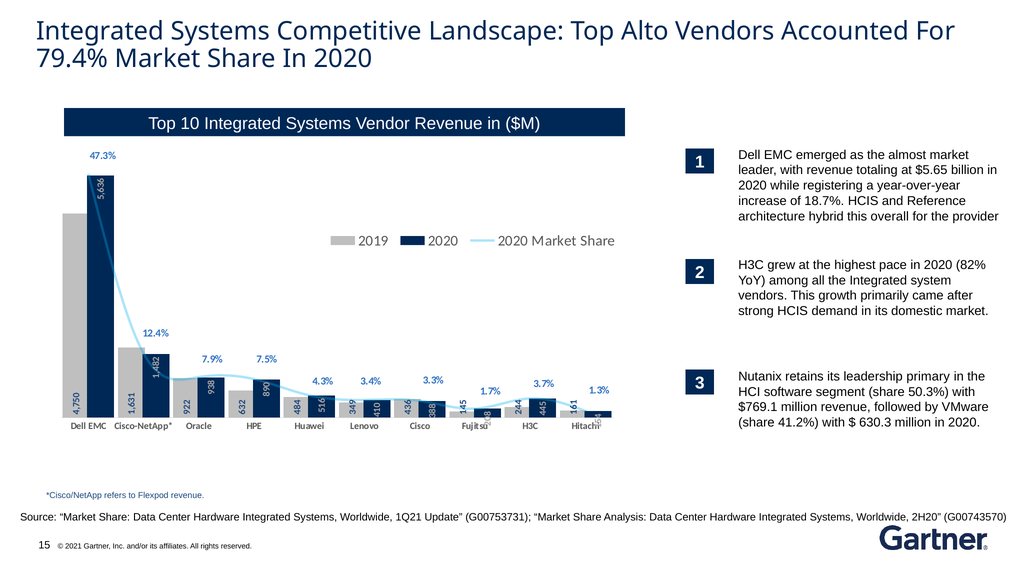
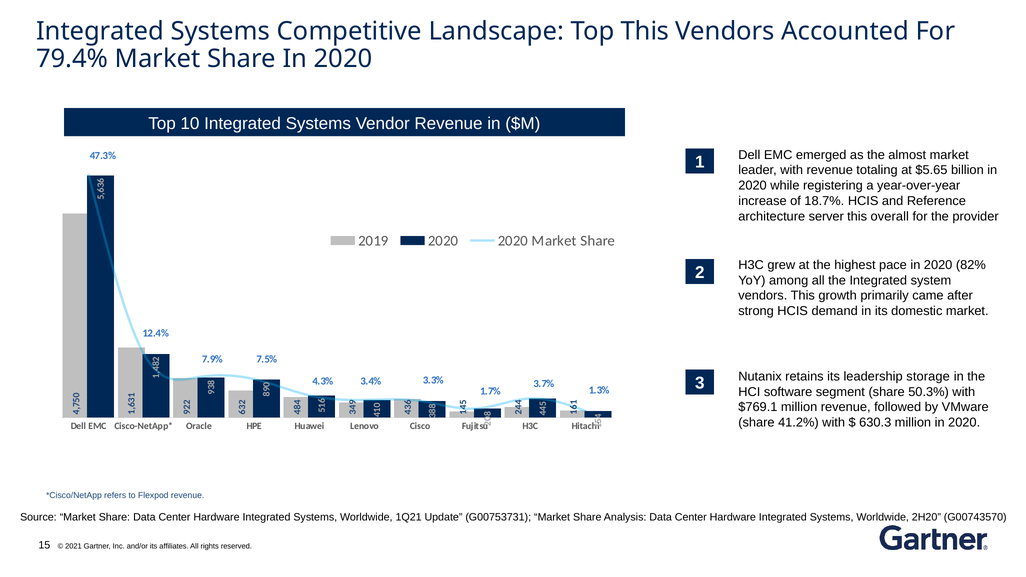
Top Alto: Alto -> This (645, 31)
hybrid: hybrid -> server (826, 216)
primary: primary -> storage (928, 376)
